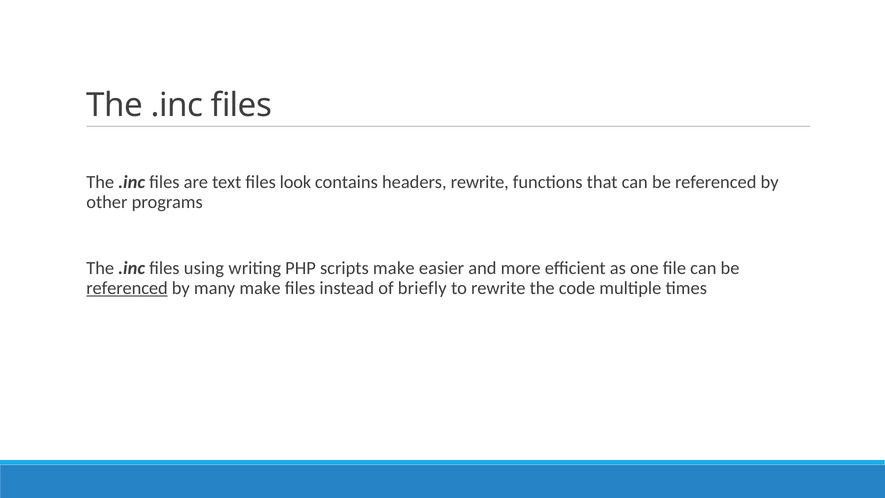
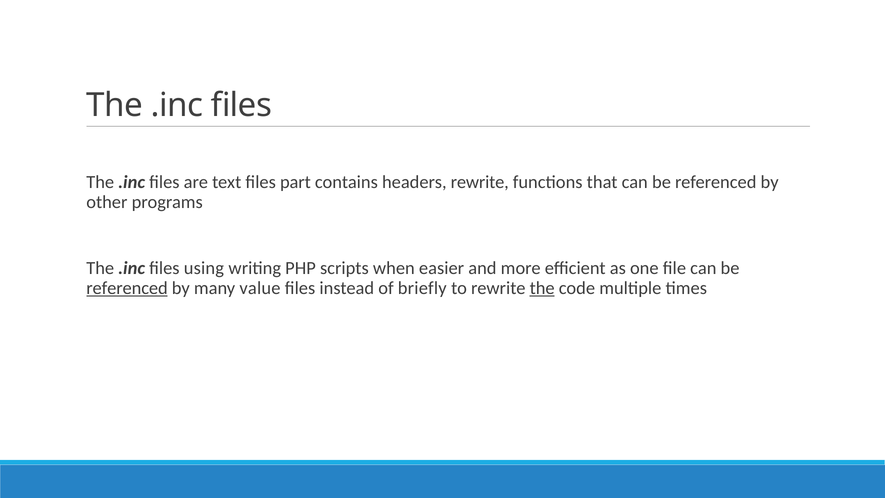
look: look -> part (295, 182)
scripts make: make -> when (394, 268)
many make: make -> value (260, 288)
the underline: none -> present (542, 288)
